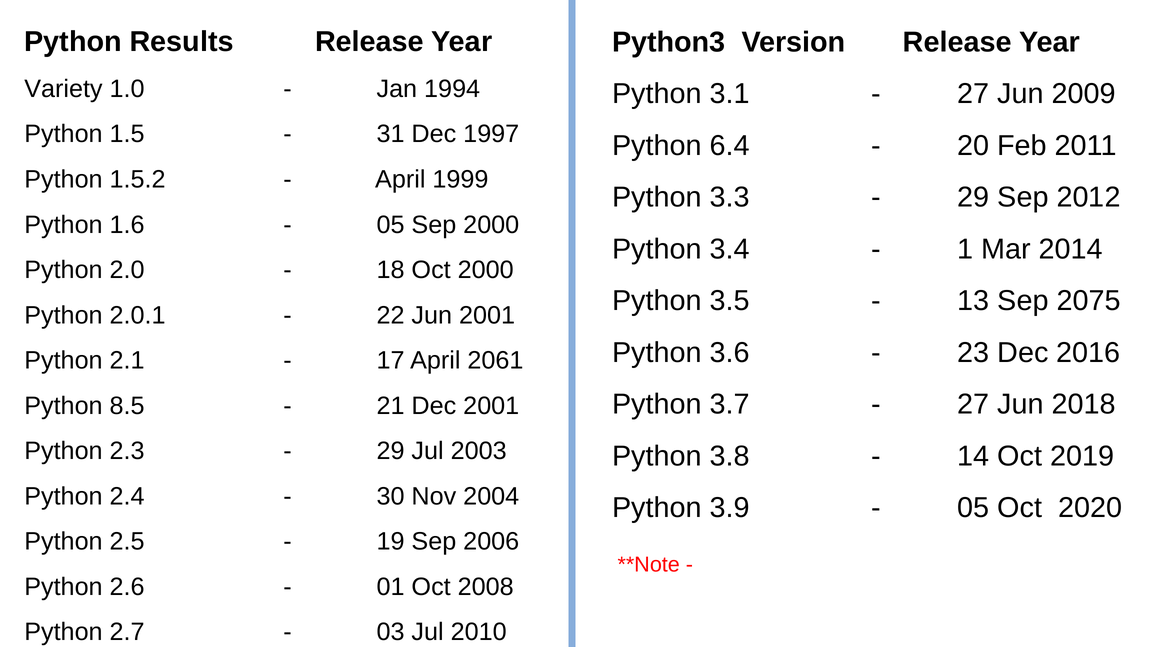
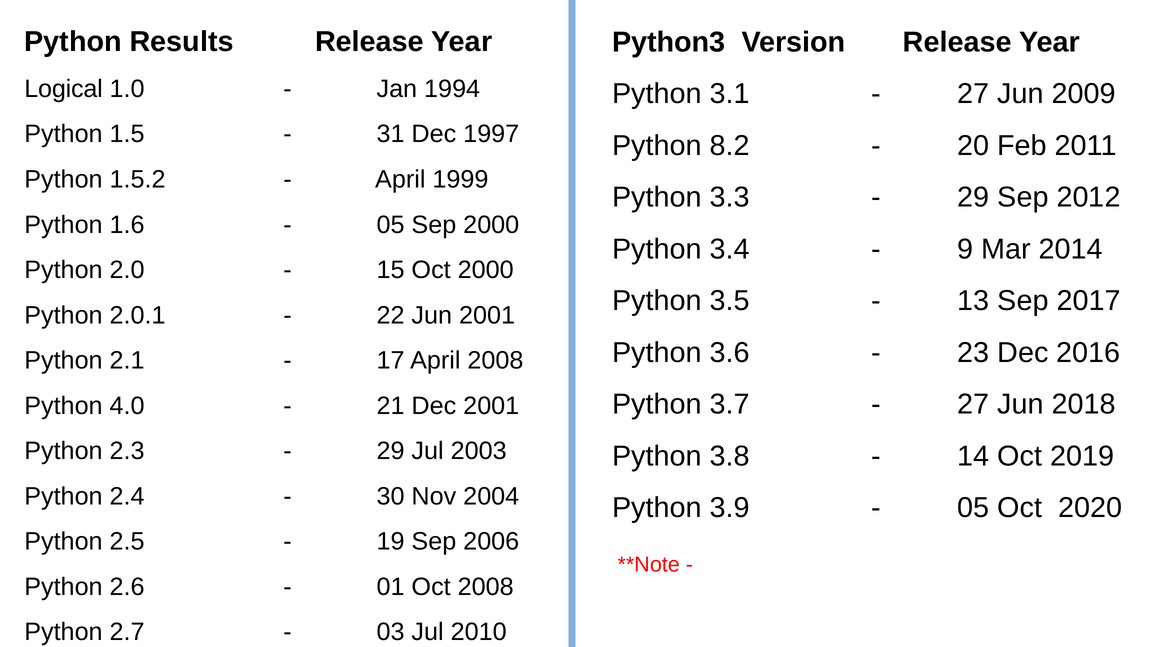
Variety: Variety -> Logical (64, 89)
6.4: 6.4 -> 8.2 (730, 146)
1: 1 -> 9 (965, 249)
18: 18 -> 15 (391, 270)
2075: 2075 -> 2017 (1089, 301)
April 2061: 2061 -> 2008 (495, 361)
8.5: 8.5 -> 4.0 (127, 406)
